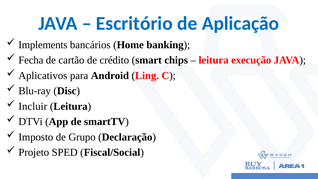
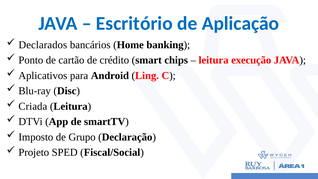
Implements: Implements -> Declarados (43, 45)
Fecha: Fecha -> Ponto (31, 60)
Incluir: Incluir -> Criada (33, 106)
